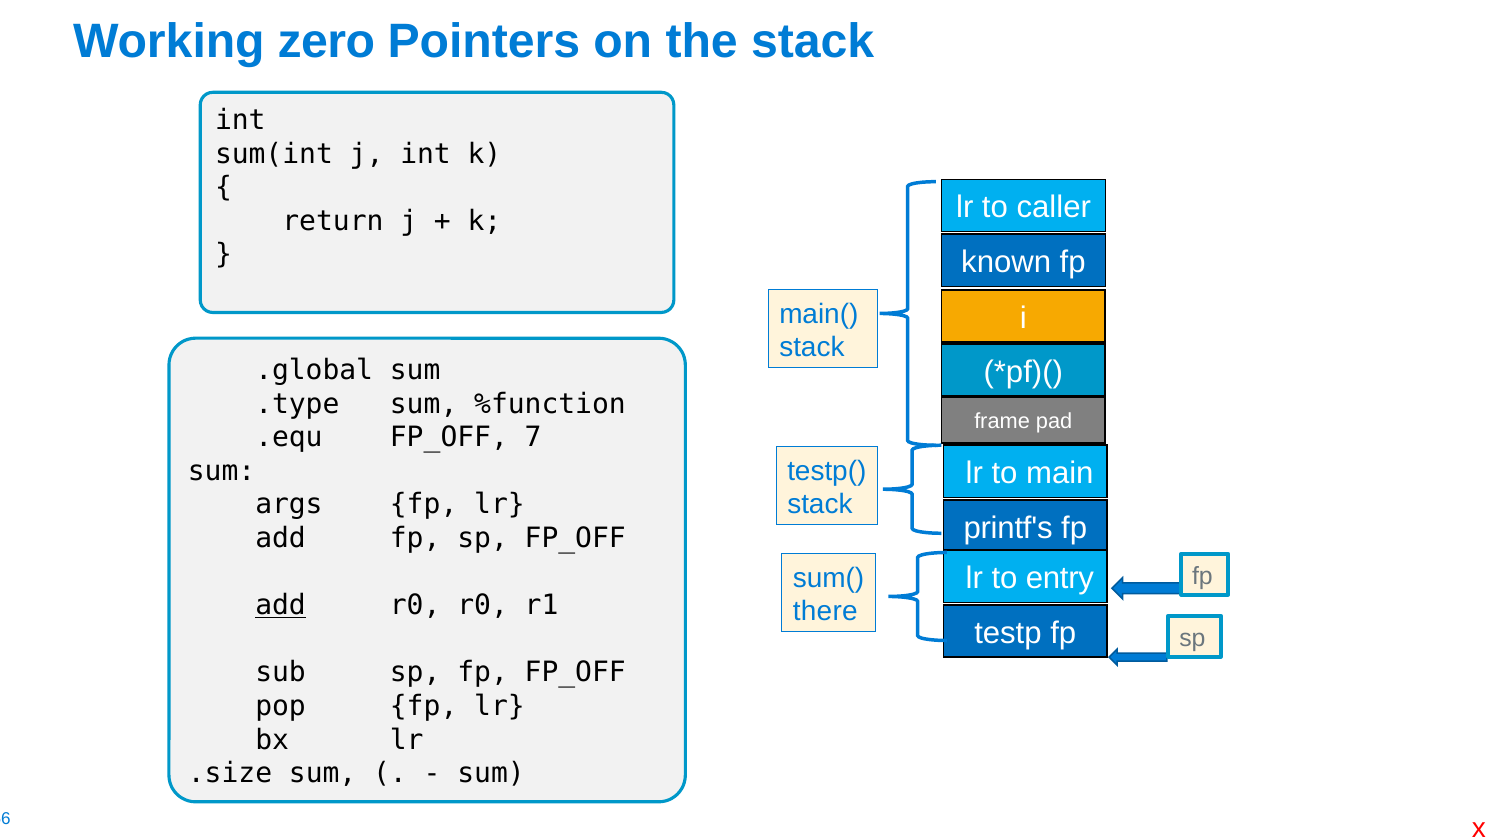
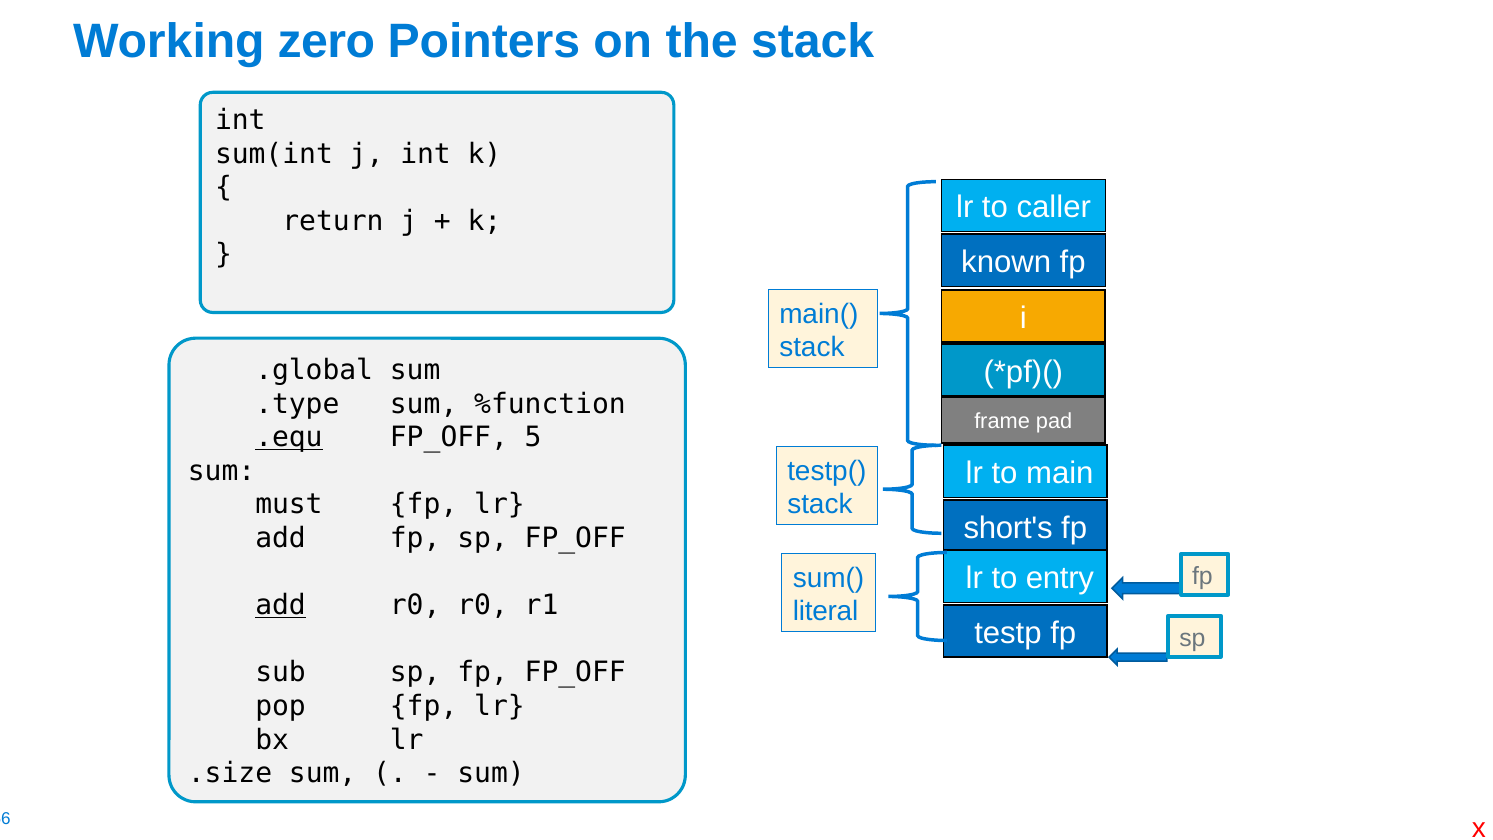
.equ underline: none -> present (289, 437)
7: 7 -> 5 (533, 437)
args: args -> must (289, 505)
printf's: printf's -> short's (1008, 528)
there: there -> literal (826, 611)
